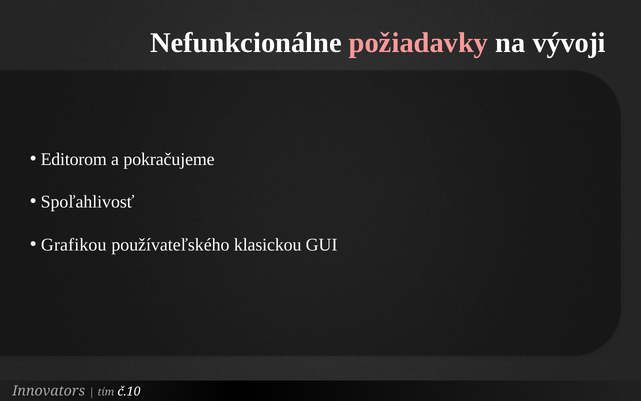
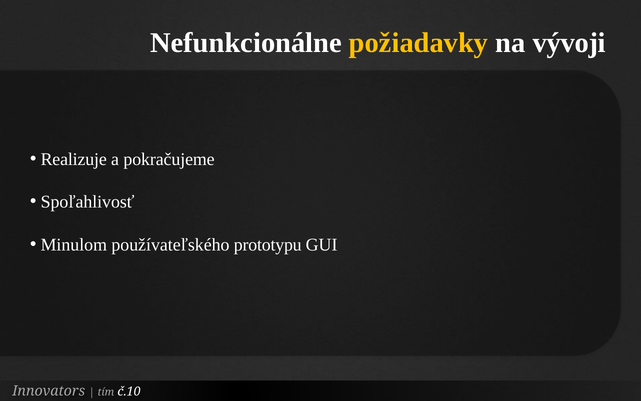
požiadavky colour: pink -> yellow (419, 43)
Editorom: Editorom -> Realizuje (74, 159)
Grafikou: Grafikou -> Minulom (74, 245)
klasickou: klasickou -> prototypu (268, 245)
